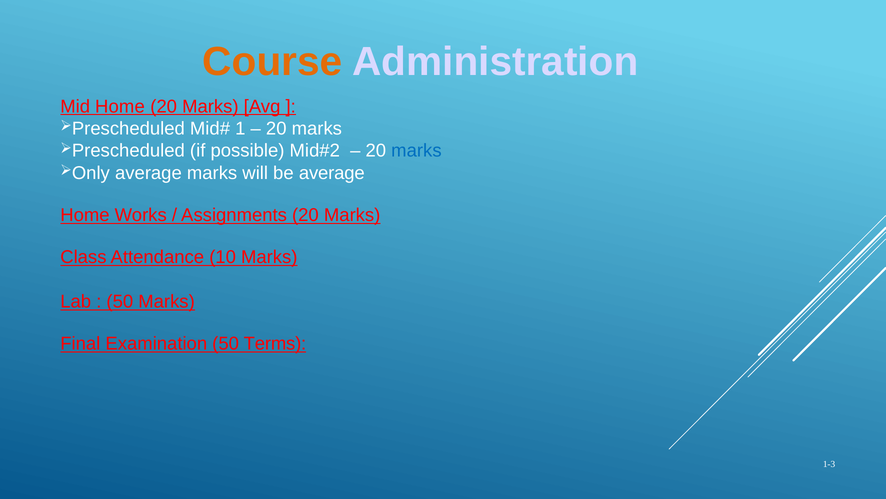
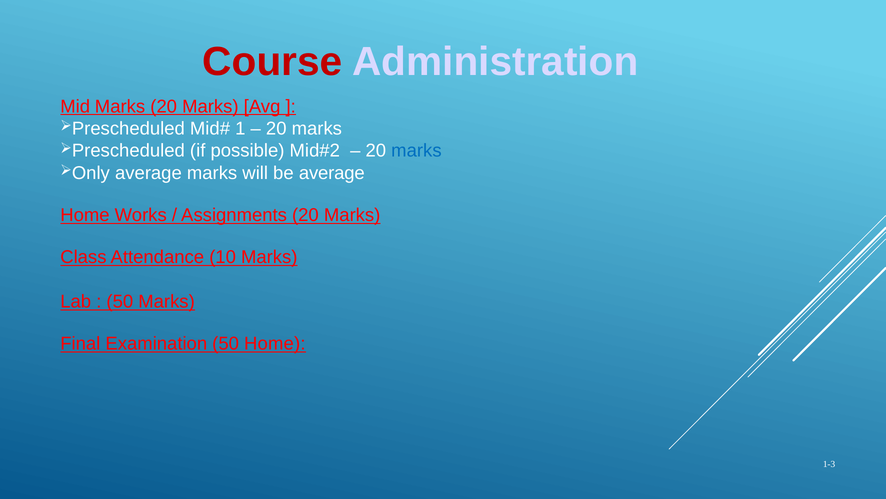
Course colour: orange -> red (272, 62)
Mid Home: Home -> Marks (120, 106)
50 Terms: Terms -> Home (275, 343)
